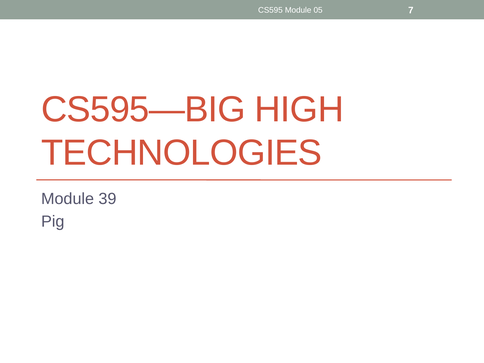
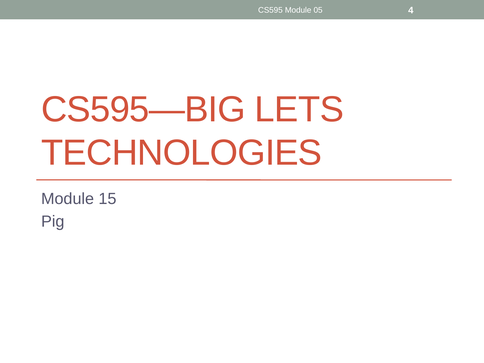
7: 7 -> 4 (411, 10)
HIGH: HIGH -> LETS (299, 109)
39: 39 -> 15 (107, 199)
